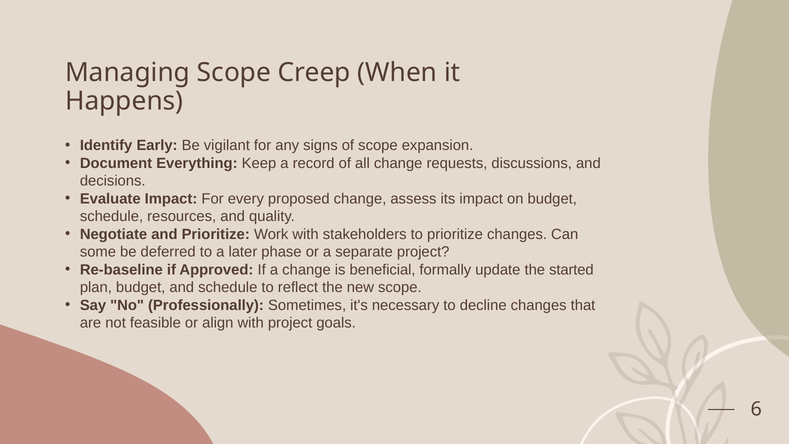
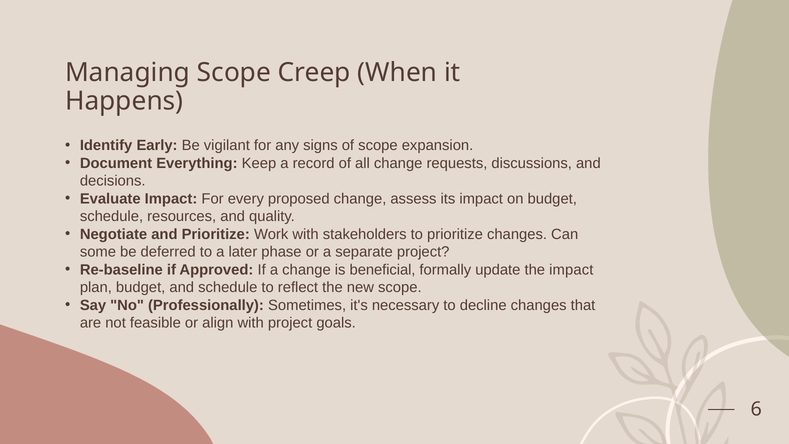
the started: started -> impact (571, 270)
